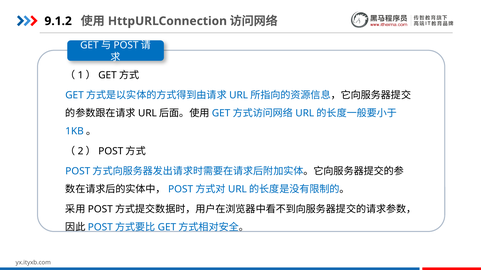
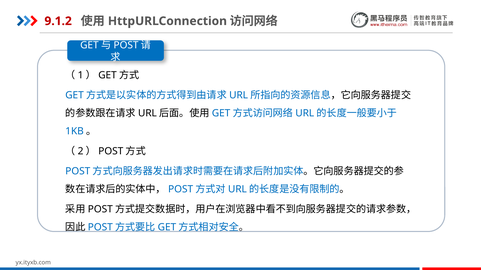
9.1.2 colour: black -> red (58, 21)
